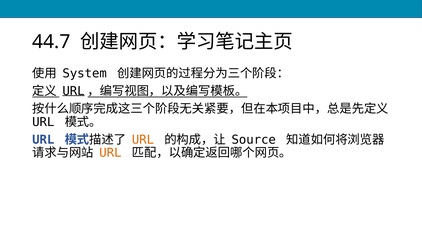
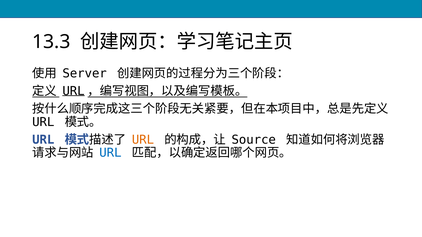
44.7: 44.7 -> 13.3 (51, 42)
System: System -> Server (85, 74)
URL colour: orange -> blue (110, 153)
